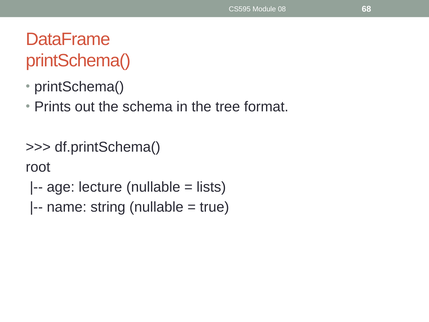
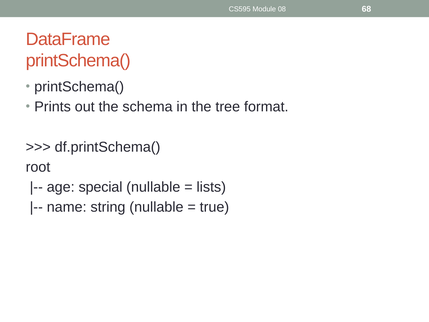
lecture: lecture -> special (101, 187)
